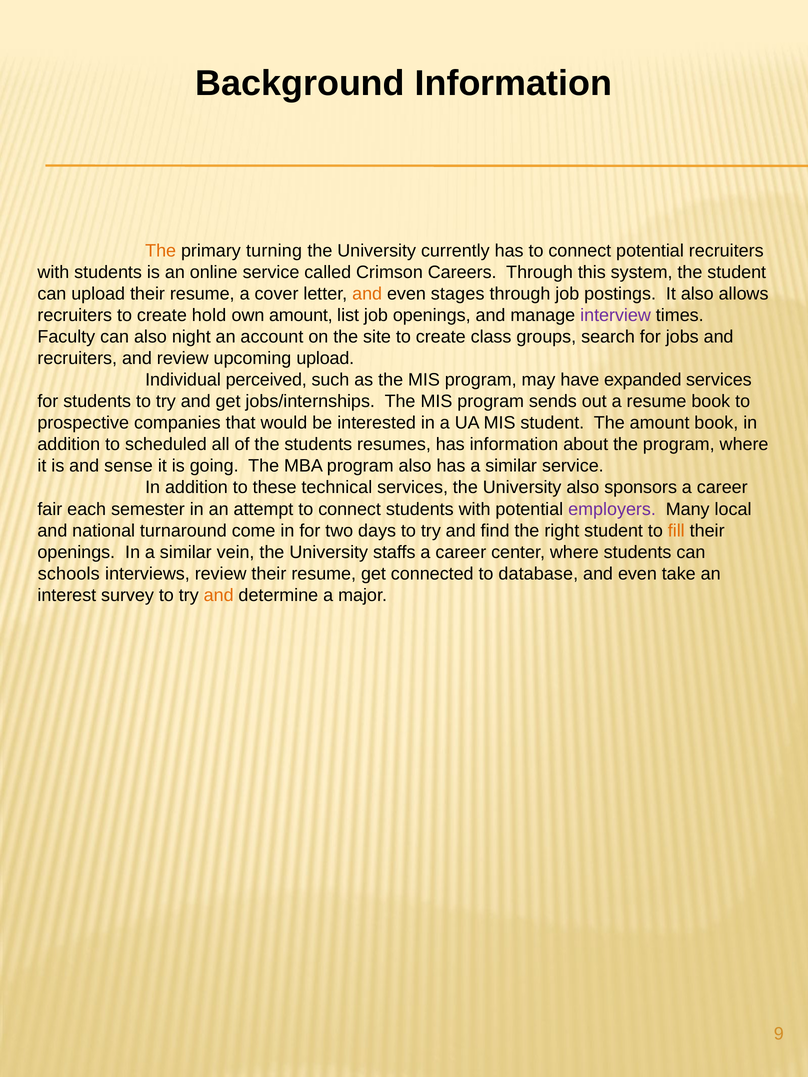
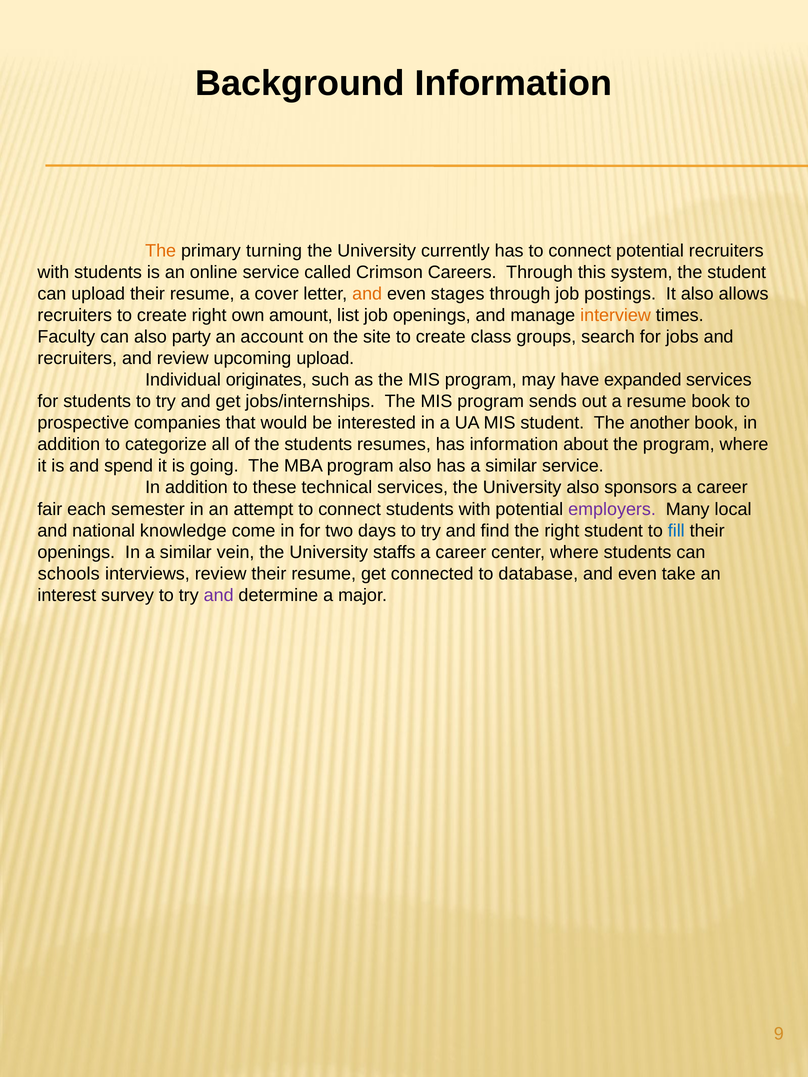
create hold: hold -> right (209, 315)
interview colour: purple -> orange (616, 315)
night: night -> party (191, 337)
perceived: perceived -> originates (266, 380)
The amount: amount -> another (660, 423)
scheduled: scheduled -> categorize (166, 445)
sense: sense -> spend (129, 466)
turnaround: turnaround -> knowledge (183, 531)
fill colour: orange -> blue (676, 531)
and colour: orange -> purple (219, 595)
